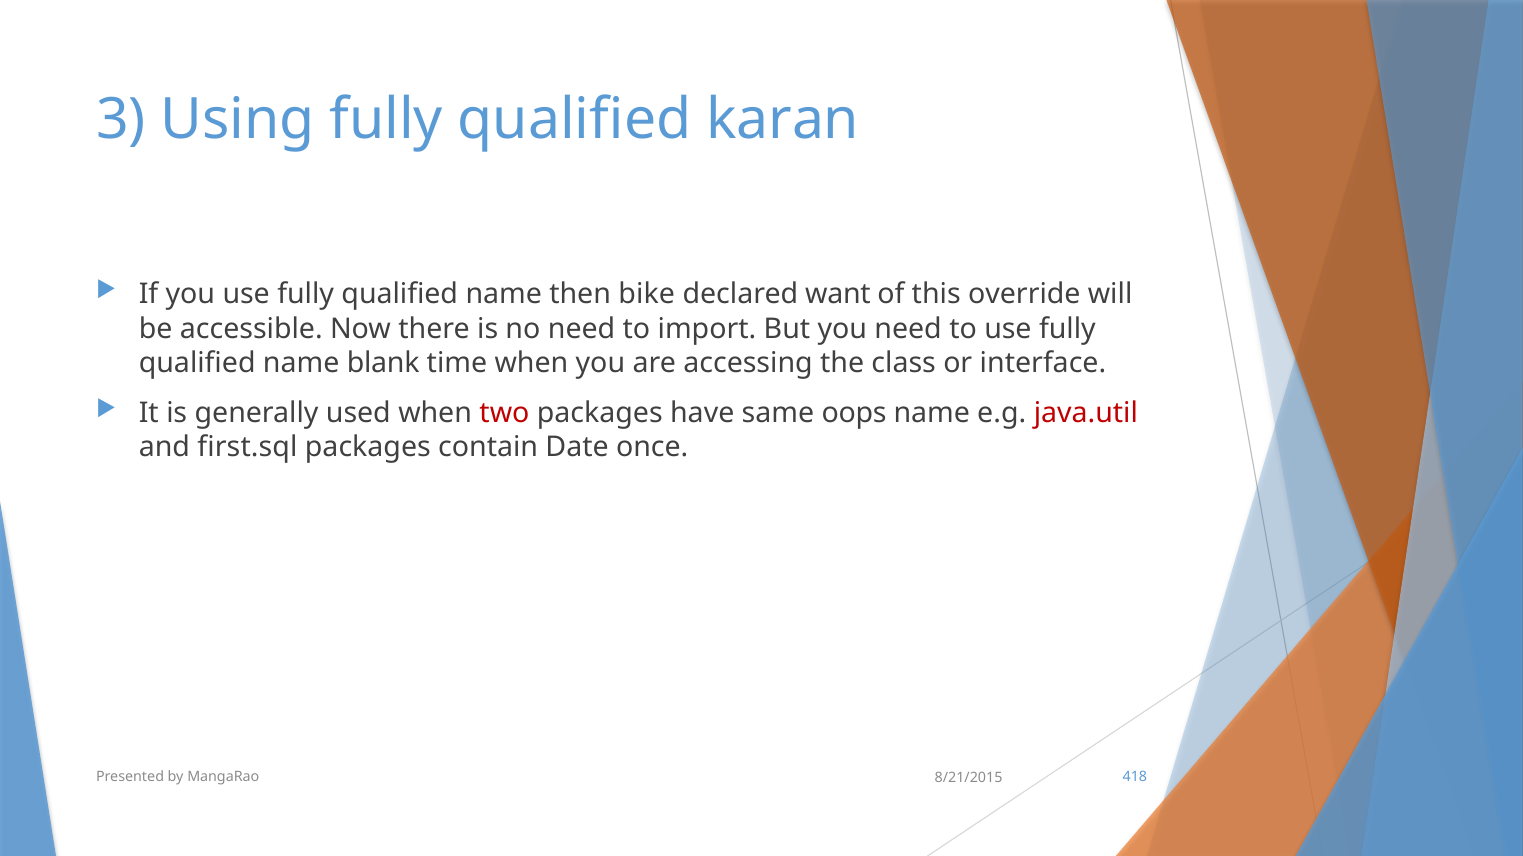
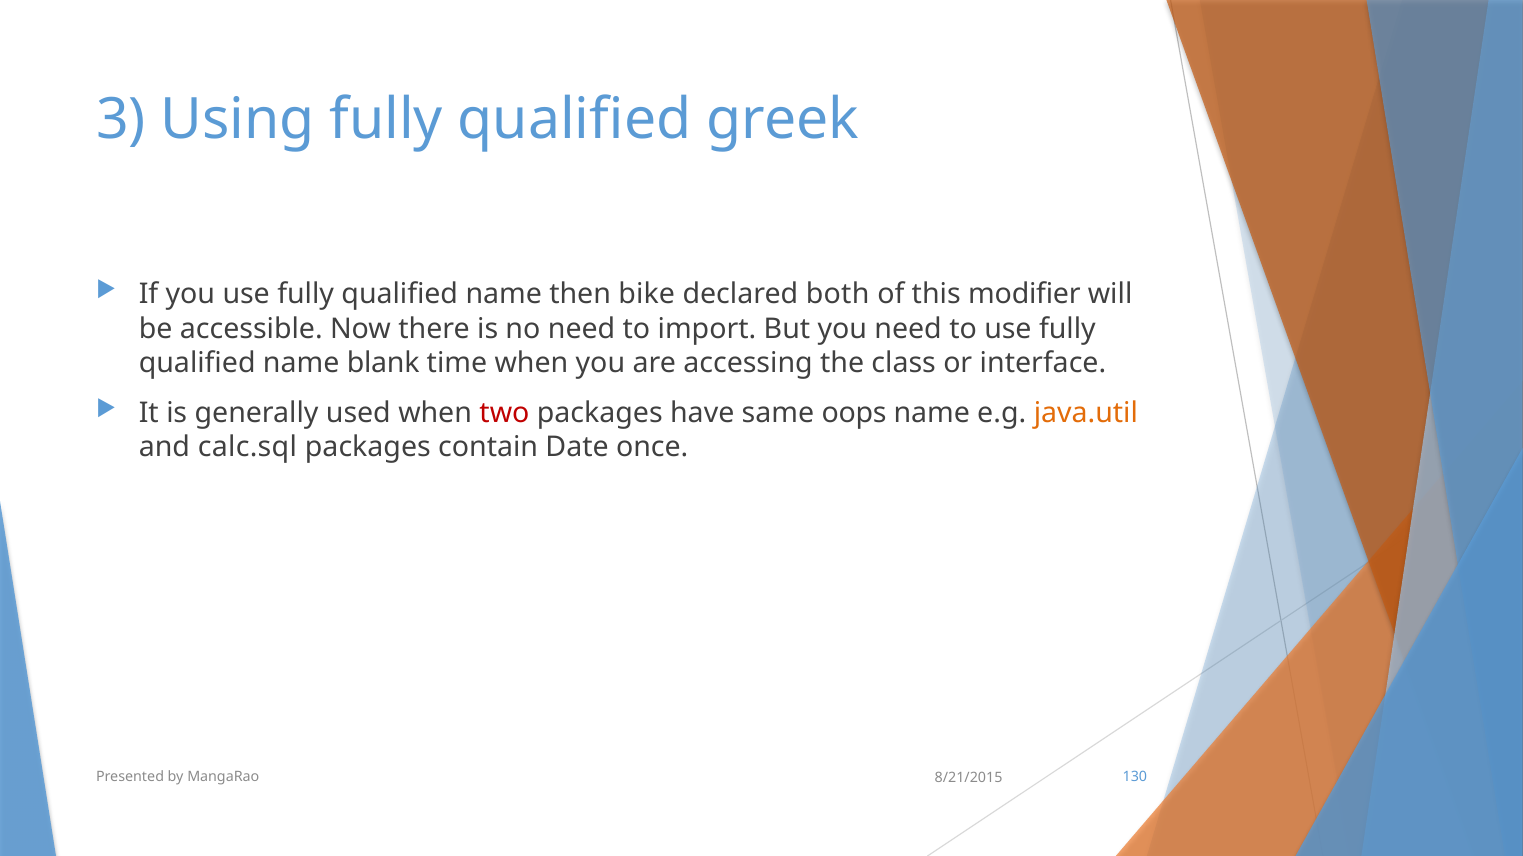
karan: karan -> greek (783, 120)
want: want -> both (838, 295)
override: override -> modifier (1024, 295)
java.util colour: red -> orange (1086, 413)
first.sql: first.sql -> calc.sql (247, 448)
418: 418 -> 130 (1135, 777)
